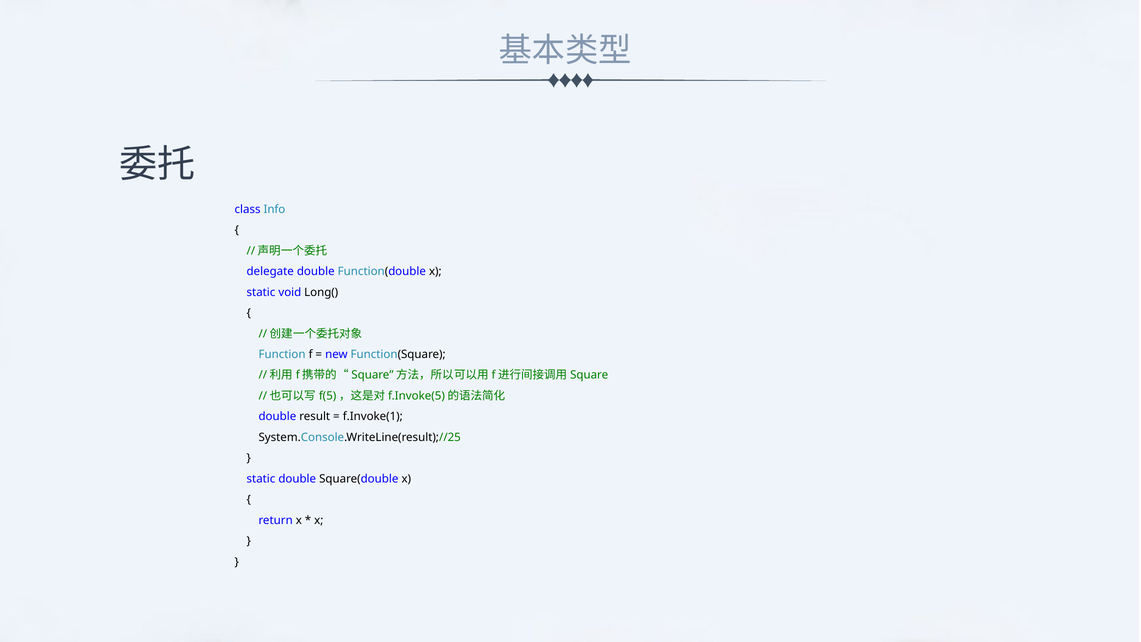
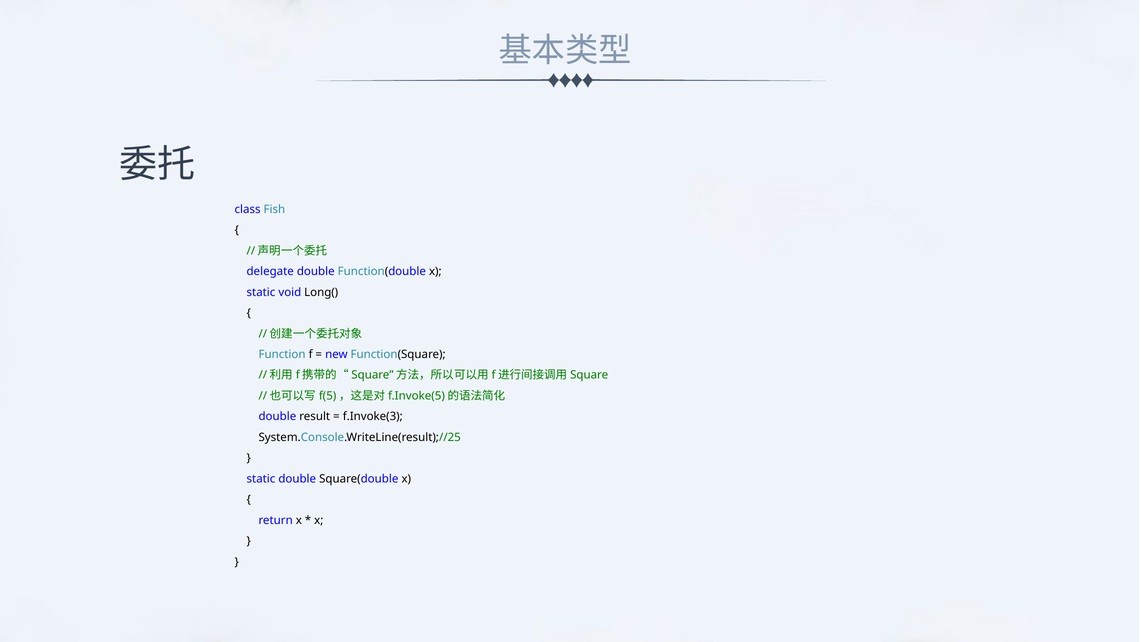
Info: Info -> Fish (274, 209)
f.Invoke(1: f.Invoke(1 -> f.Invoke(3 (373, 417)
